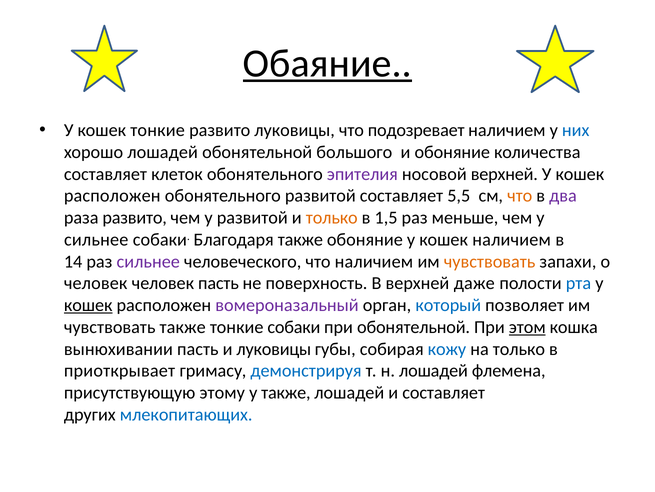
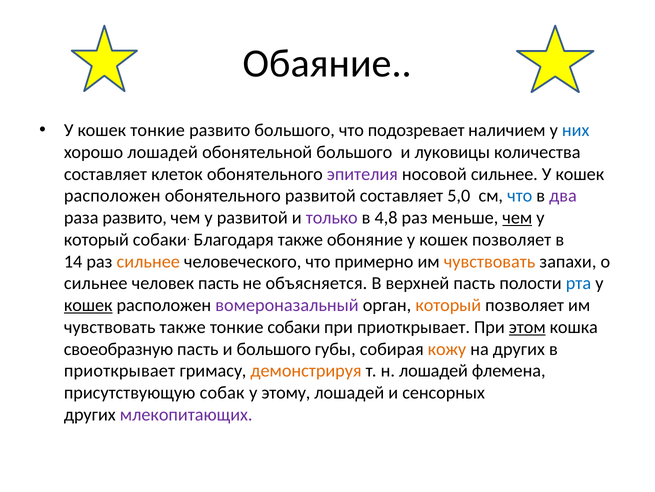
Обаяние underline: present -> none (327, 63)
развито луковицы: луковицы -> большого (295, 130)
и обоняние: обоняние -> луковицы (452, 152)
носовой верхней: верхней -> сильнее (504, 174)
5,5: 5,5 -> 5,0 (459, 196)
что colour: orange -> blue (520, 196)
только colour: orange -> purple (332, 217)
1,5: 1,5 -> 4,8 (386, 217)
чем underline: none -> present (517, 217)
сильнее: сильнее -> который (96, 239)
кошек наличием: наличием -> позволяет (512, 239)
сильнее colour: purple -> orange (148, 261)
что наличием: наличием -> примерно (374, 261)
человек: человек -> сильнее (96, 283)
поверхность: поверхность -> объясняется (316, 283)
верхней даже: даже -> пасть (474, 283)
который colour: blue -> orange (448, 305)
при обонятельной: обонятельной -> приоткрывает (414, 327)
вынюхивании: вынюхивании -> своеобразную (119, 349)
и луковицы: луковицы -> большого (274, 349)
кожу colour: blue -> orange (447, 349)
на только: только -> других (519, 349)
демонстрируя colour: blue -> orange (306, 370)
этому: этому -> собак (222, 392)
у также: также -> этому (286, 392)
и составляет: составляет -> сенсорных (444, 392)
млекопитающих colour: blue -> purple (186, 414)
